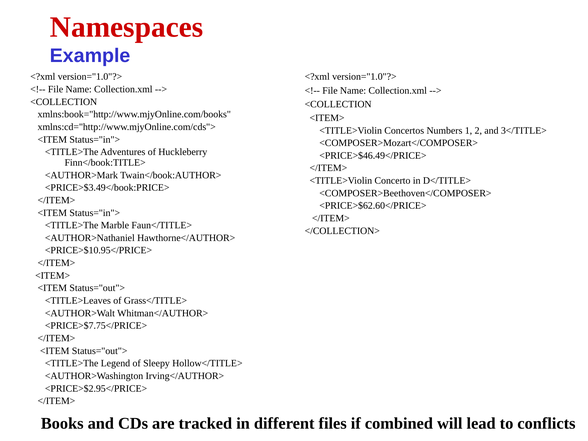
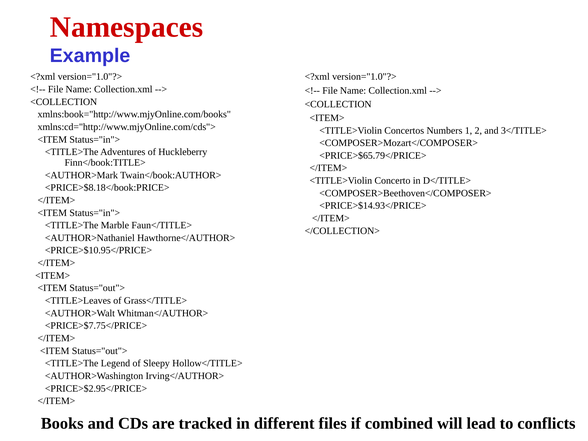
<PRICE>$46.49</PRICE>: <PRICE>$46.49</PRICE> -> <PRICE>$65.79</PRICE> (373, 156)
<PRICE>$3.49</book:PRICE>: <PRICE>$3.49</book:PRICE> -> <PRICE>$8.18</book:PRICE> (107, 188)
<PRICE>$62.60</PRICE>: <PRICE>$62.60</PRICE> -> <PRICE>$14.93</PRICE> (373, 206)
